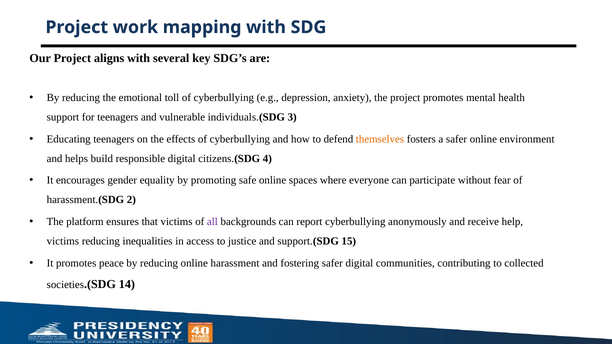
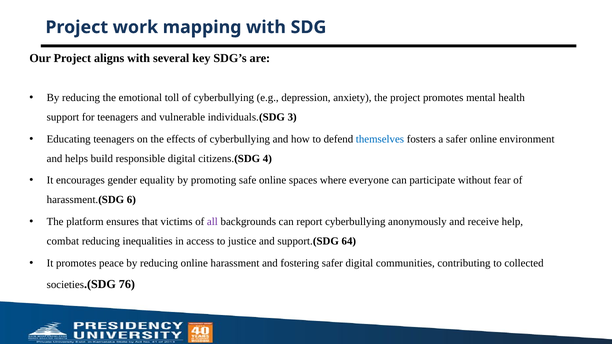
themselves colour: orange -> blue (380, 139)
2: 2 -> 6 (131, 200)
victims: victims -> combat (63, 241)
15: 15 -> 64 (349, 241)
14: 14 -> 76 (127, 284)
